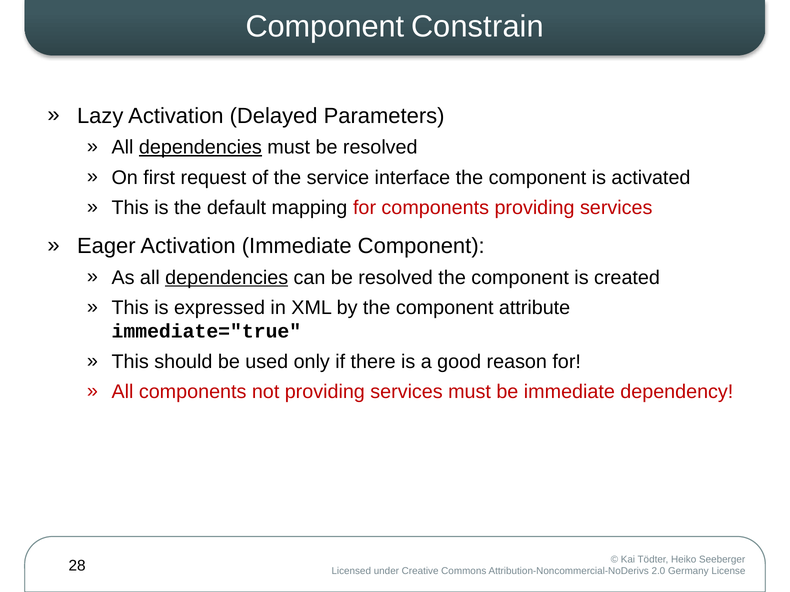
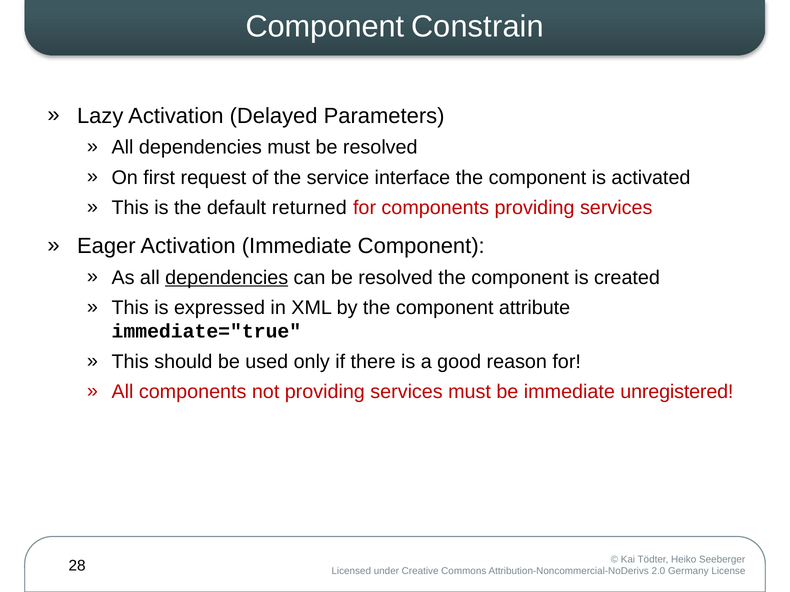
dependencies underline: present -> none (200, 147)
mapping: mapping -> returned (309, 208)
dependency: dependency -> unregistered (677, 392)
